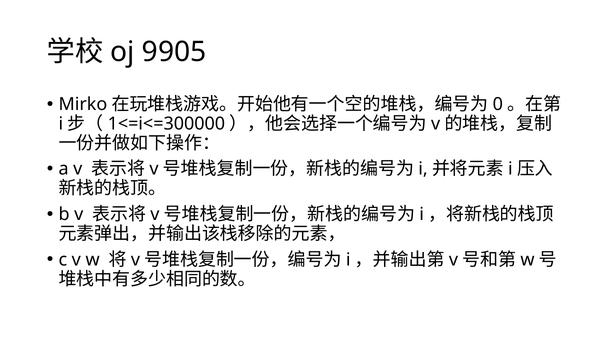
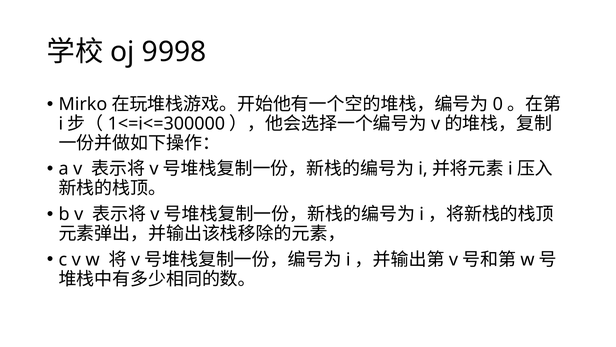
9905: 9905 -> 9998 (174, 52)
